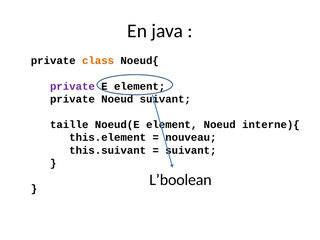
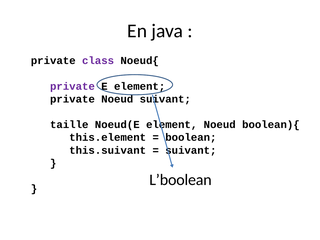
class colour: orange -> purple (98, 61)
interne){: interne){ -> boolean){ (271, 125)
nouveau: nouveau -> boolean (191, 137)
